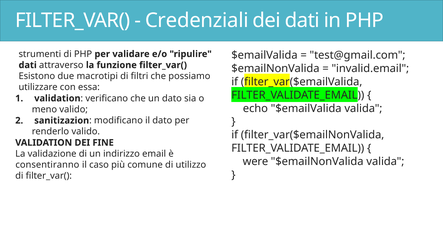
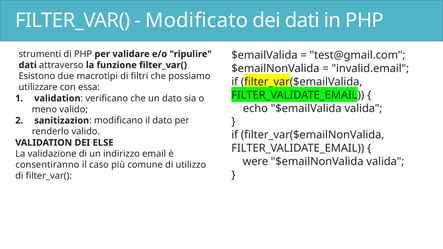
Credenziali: Credenziali -> Modificato (197, 20)
FINE: FINE -> ELSE (103, 143)
